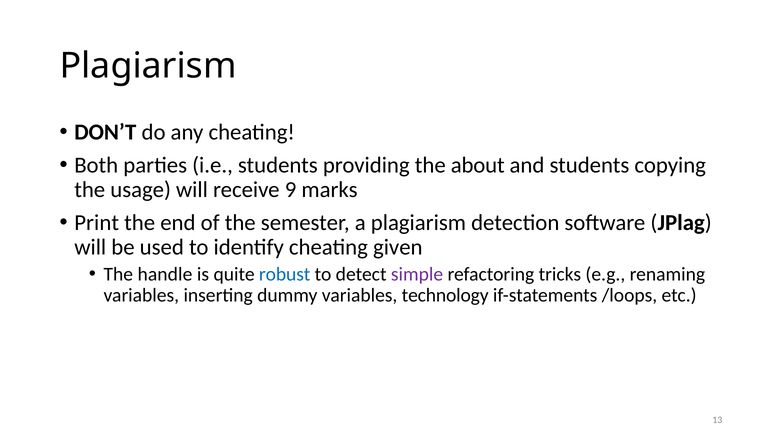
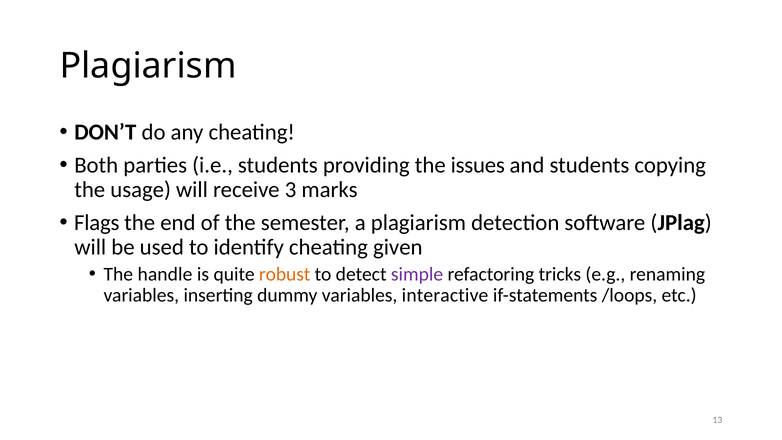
about: about -> issues (478, 165)
9: 9 -> 3 (291, 190)
Print: Print -> Flags (97, 222)
robust colour: blue -> orange (285, 274)
technology: technology -> interactive (445, 295)
